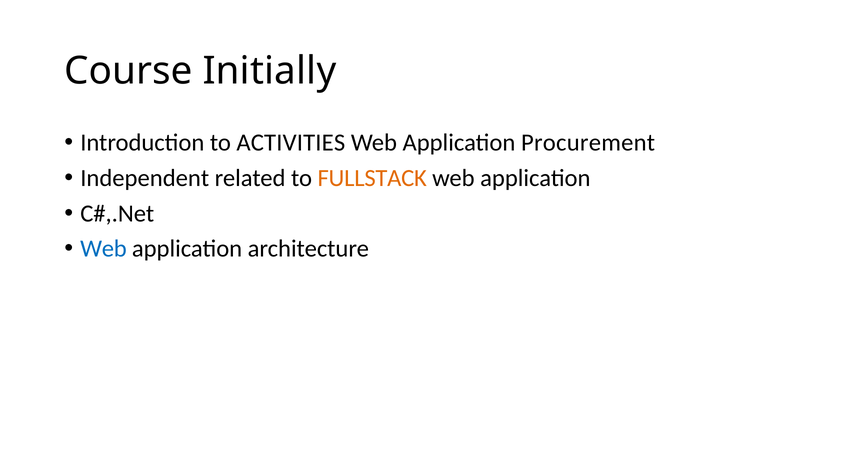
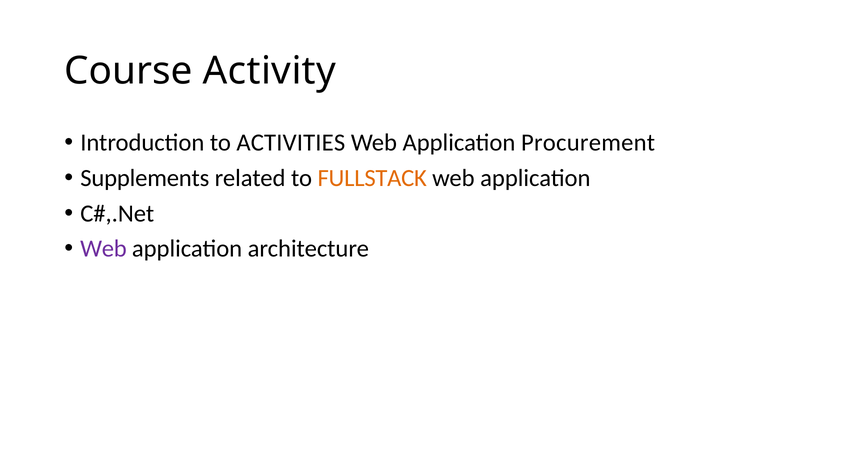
Initially: Initially -> Activity (269, 71)
Independent: Independent -> Supplements (145, 178)
Web colour: blue -> purple (103, 249)
